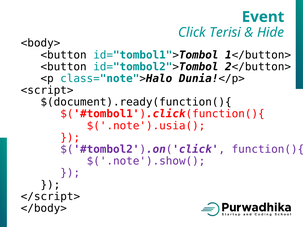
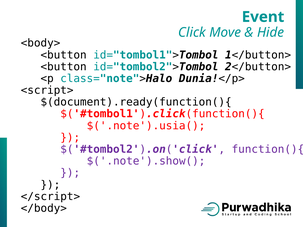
Terisi: Terisi -> Move (225, 32)
